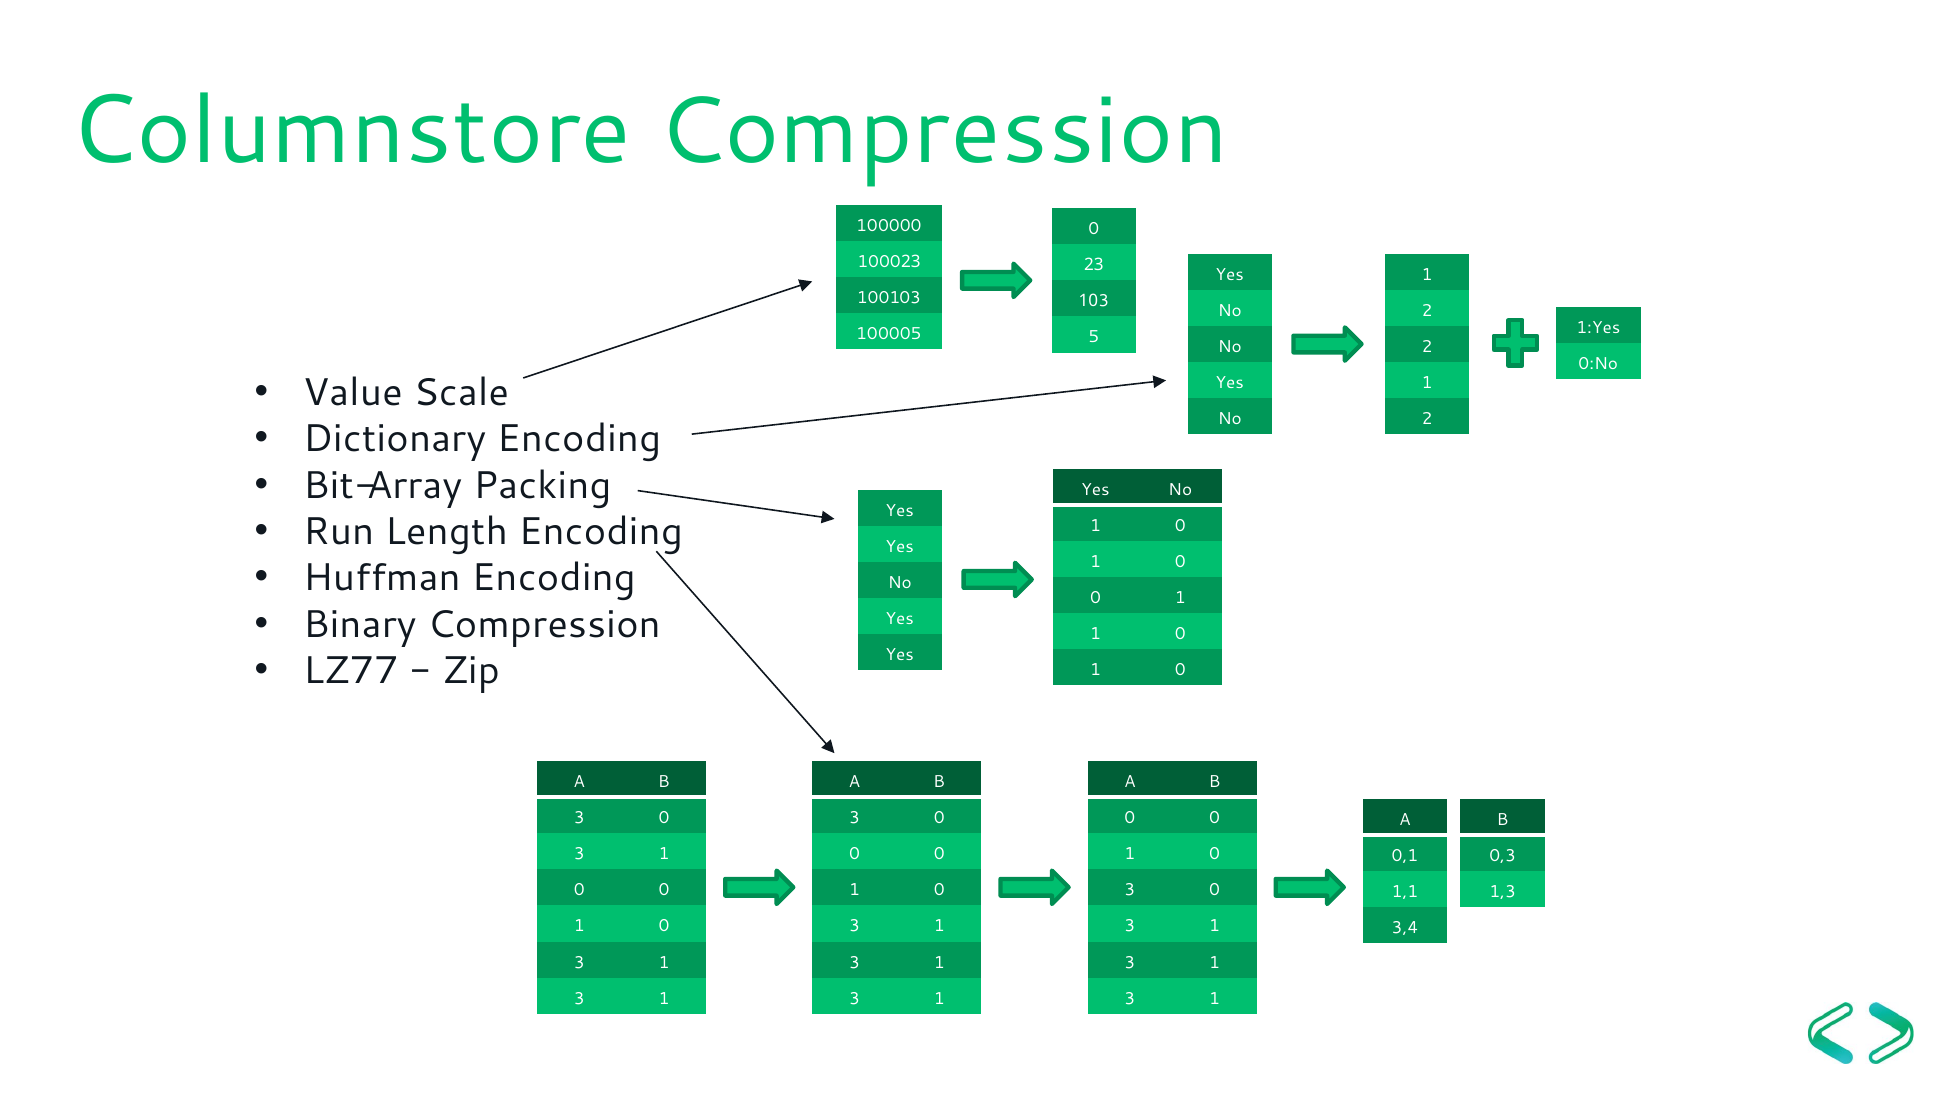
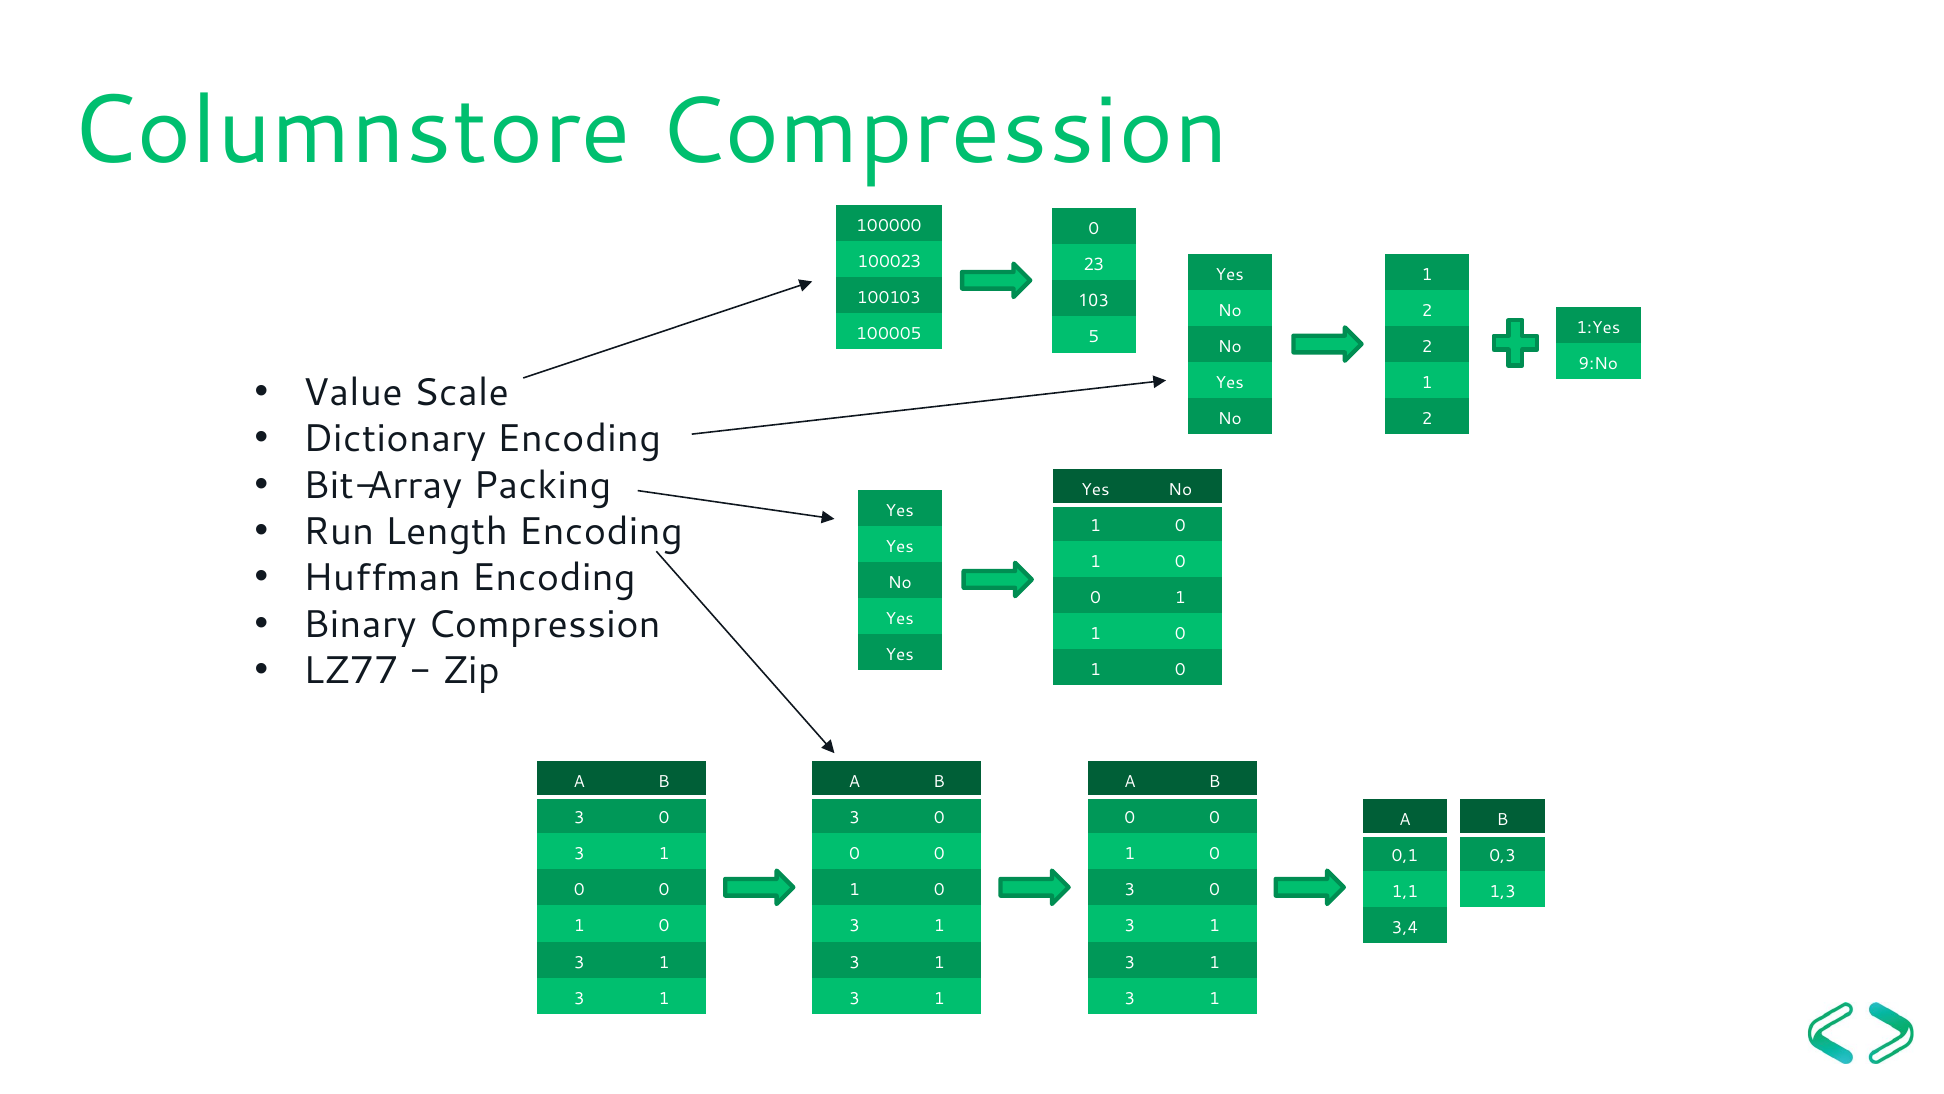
0:No: 0:No -> 9:No (1598, 364)
